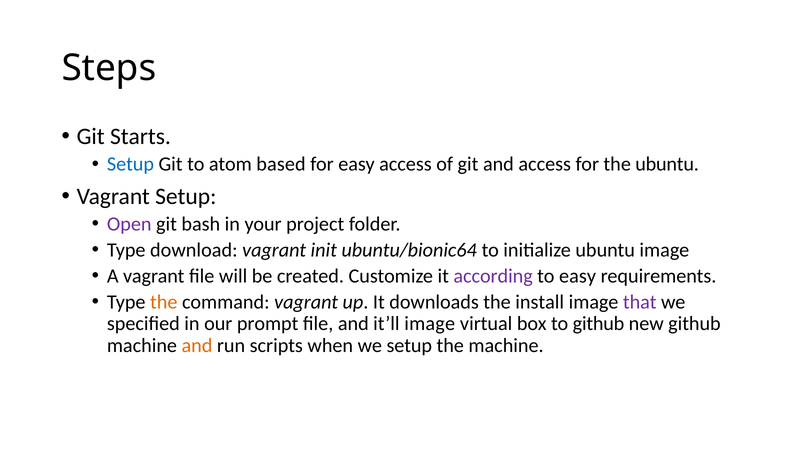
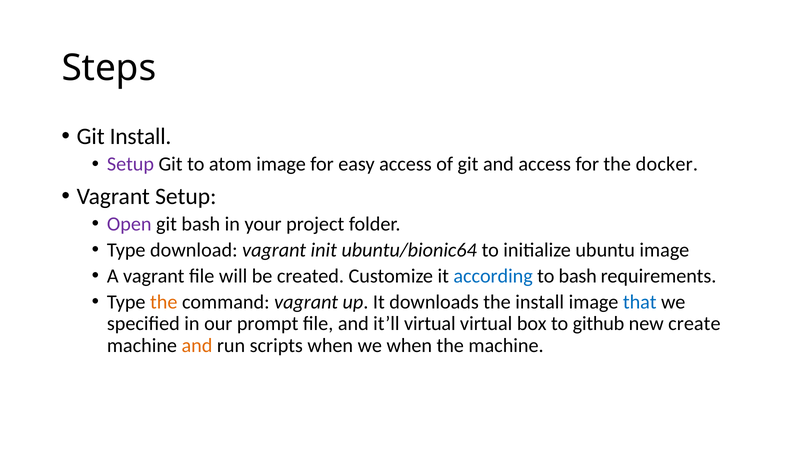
Git Starts: Starts -> Install (141, 136)
Setup colour: blue -> purple (130, 164)
atom based: based -> image (281, 164)
the ubuntu: ubuntu -> docker (667, 164)
according colour: purple -> blue (493, 276)
to easy: easy -> bash (578, 276)
that colour: purple -> blue (640, 302)
it’ll image: image -> virtual (430, 324)
new github: github -> create (694, 324)
we setup: setup -> when (409, 346)
